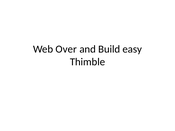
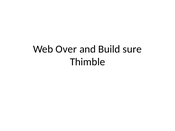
easy: easy -> sure (132, 49)
